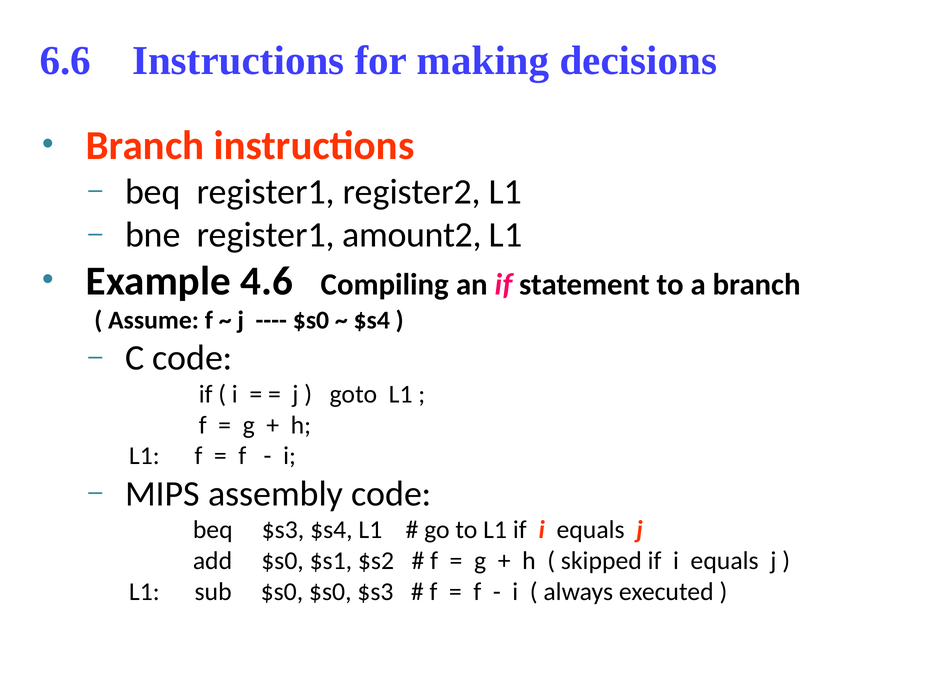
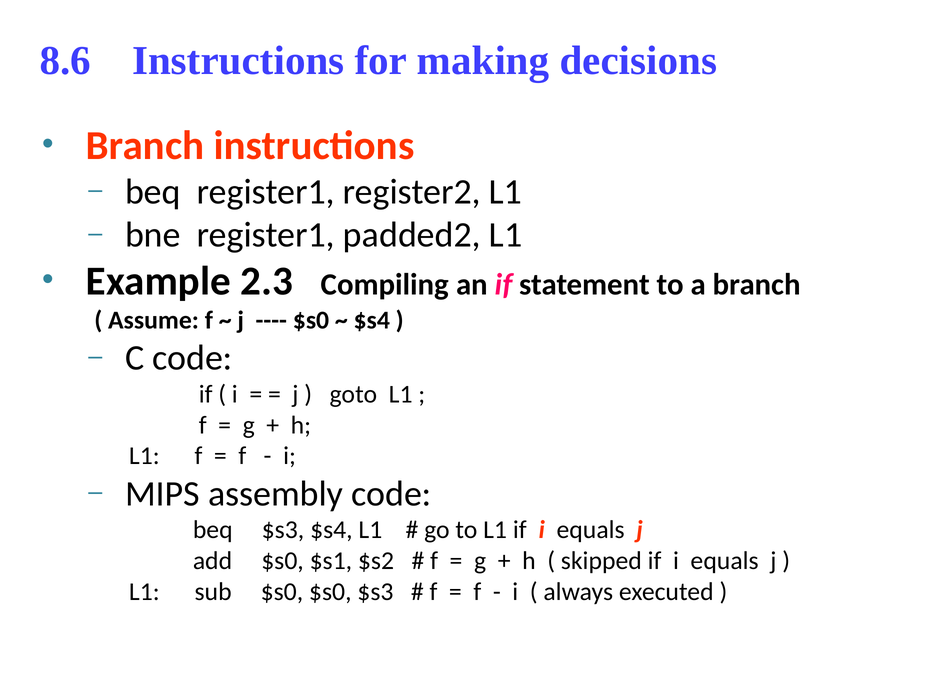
6.6: 6.6 -> 8.6 (65, 61)
amount2: amount2 -> padded2 (412, 235)
4.6: 4.6 -> 2.3 (267, 282)
